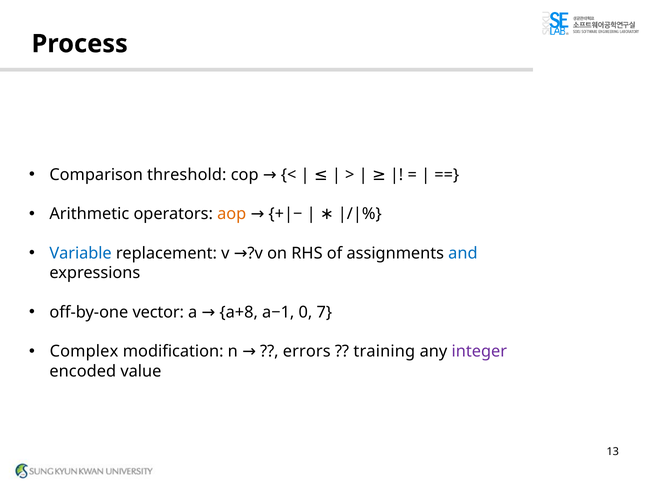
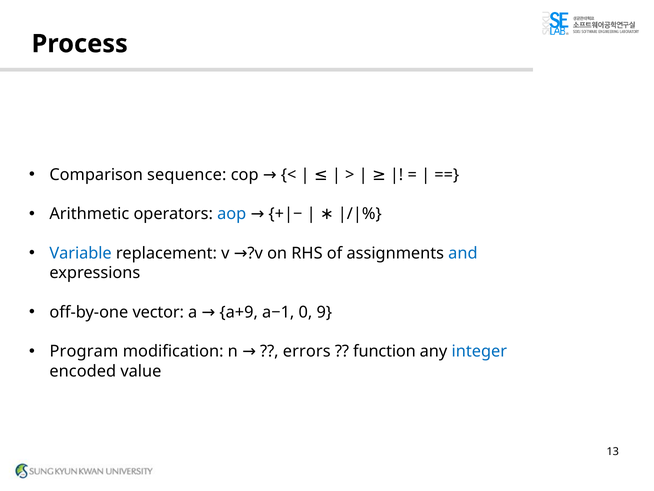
threshold: threshold -> sequence (187, 175)
aop colour: orange -> blue (232, 214)
a+8: a+8 -> a+9 (239, 312)
7: 7 -> 9 (324, 312)
Complex: Complex -> Program (84, 351)
training: training -> function (384, 351)
integer colour: purple -> blue (479, 351)
